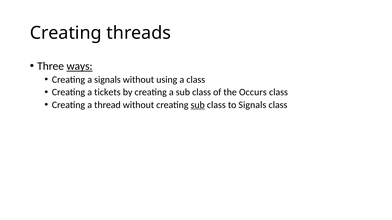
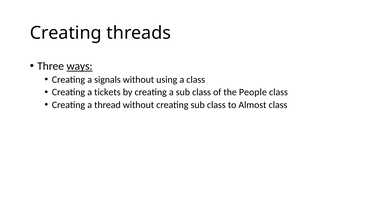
Occurs: Occurs -> People (253, 92)
sub underline: present -> none (198, 105)
to Signals: Signals -> Almost (252, 105)
